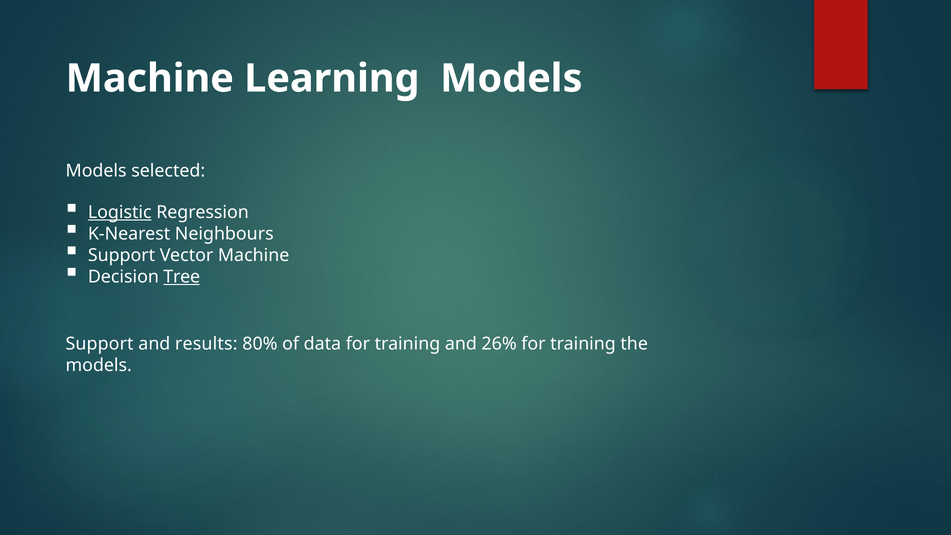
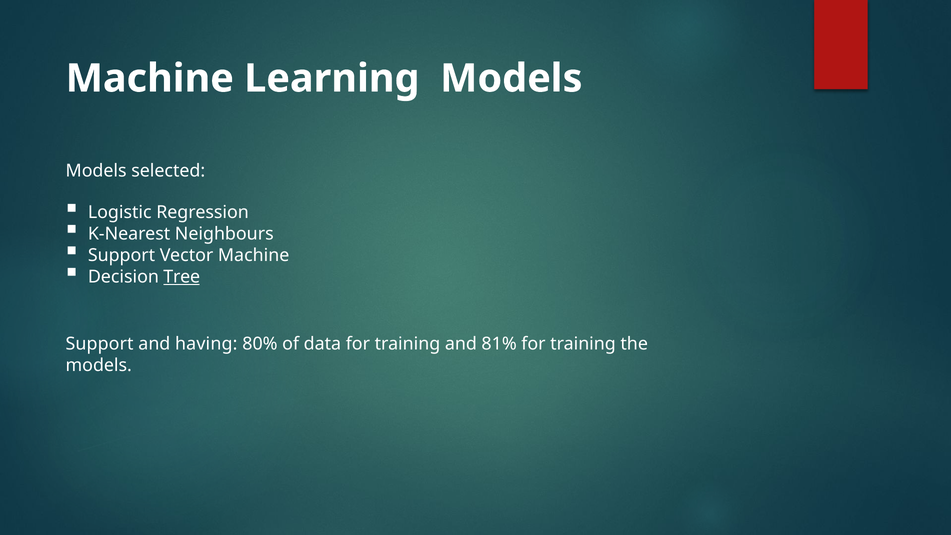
Logistic underline: present -> none (120, 212)
results: results -> having (206, 344)
26%: 26% -> 81% (499, 344)
